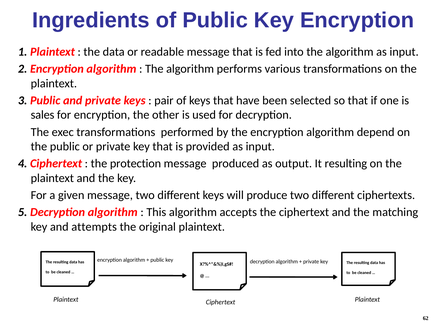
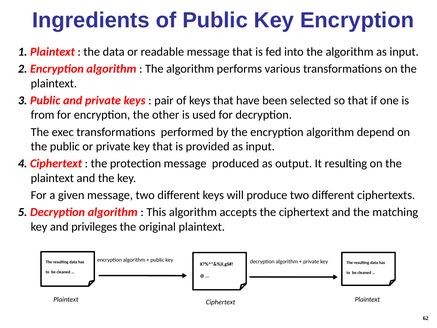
sales: sales -> from (43, 115)
attempts: attempts -> privileges (94, 227)
